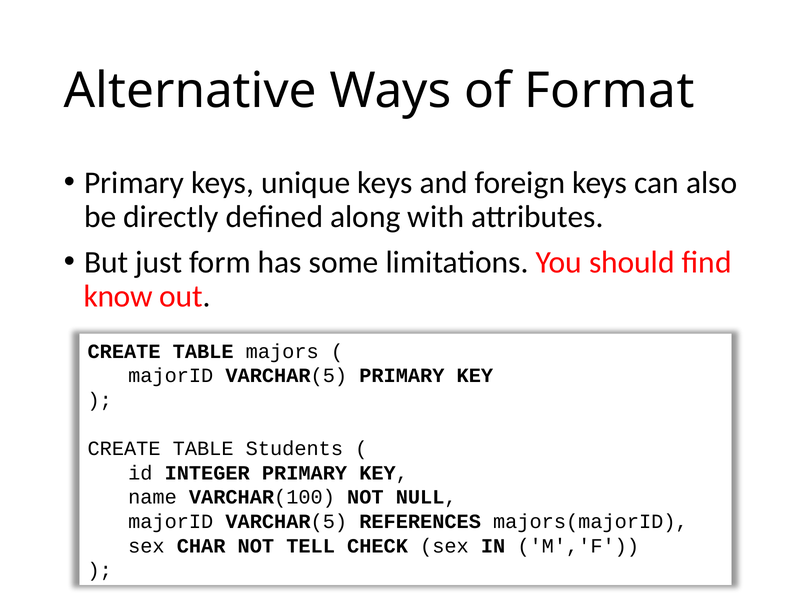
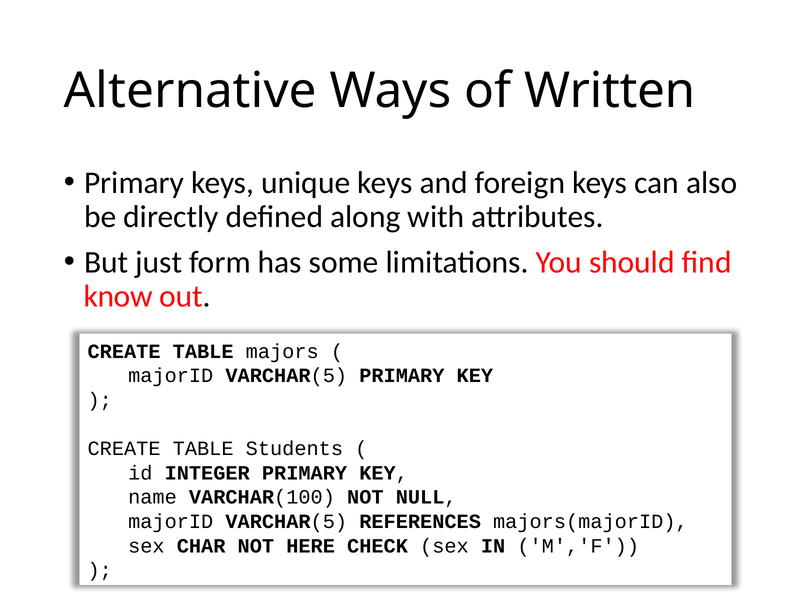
Format: Format -> Written (610, 91)
TELL: TELL -> HERE (311, 546)
